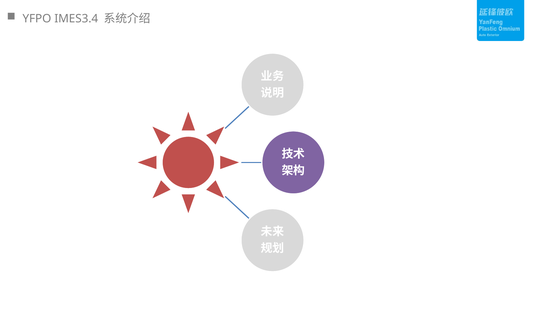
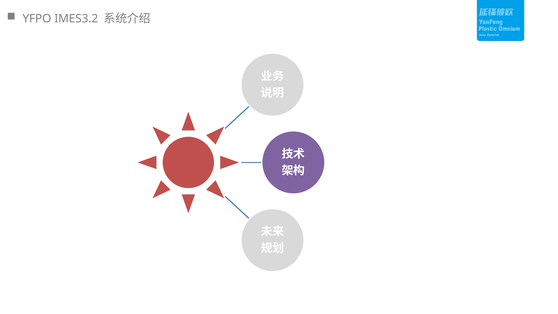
IMES3.4: IMES3.4 -> IMES3.2 (76, 19)
